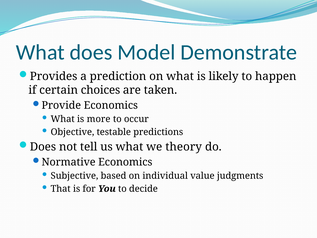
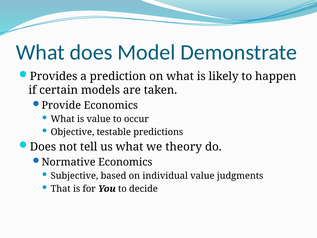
choices: choices -> models (100, 90)
is more: more -> value (99, 119)
